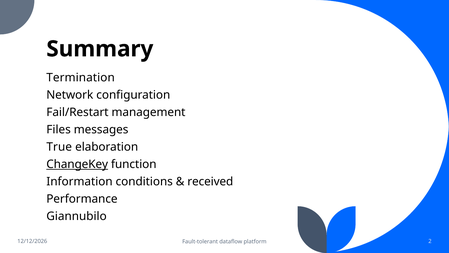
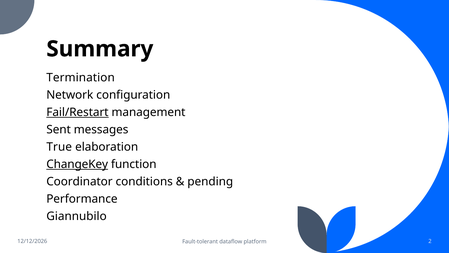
Fail/Restart underline: none -> present (77, 112)
Files: Files -> Sent (59, 129)
Information: Information -> Coordinator (79, 181)
received: received -> pending (210, 181)
